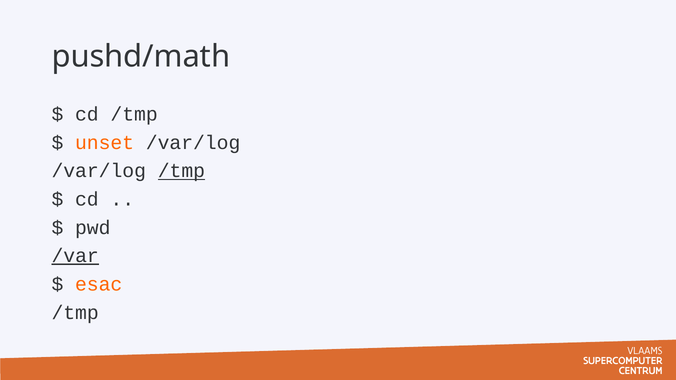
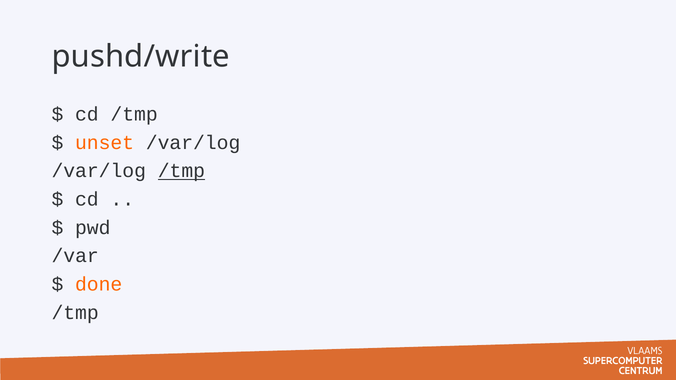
pushd/math: pushd/math -> pushd/write (141, 57)
/var underline: present -> none (75, 256)
esac: esac -> done (99, 284)
